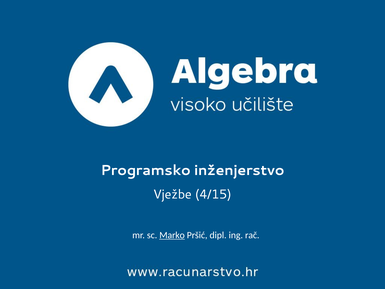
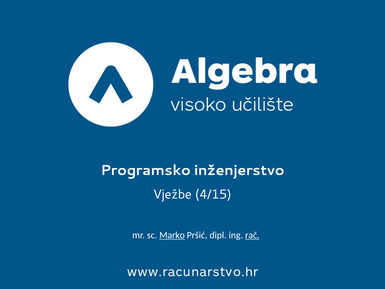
rač underline: none -> present (252, 235)
